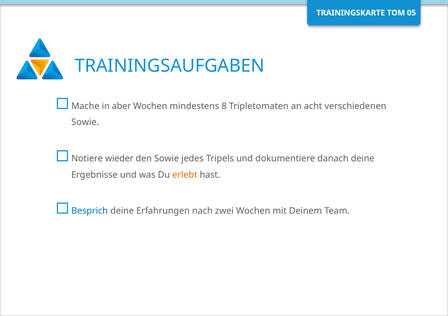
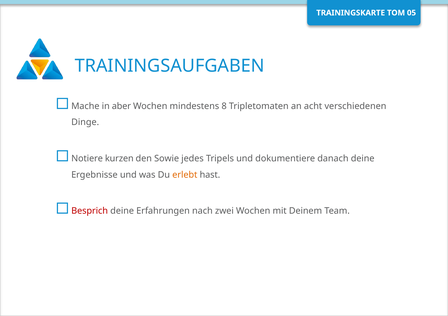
Sowie: Sowie -> Dinge (85, 122)
wieder: wieder -> kurzen (119, 158)
Besprich colour: blue -> red (90, 211)
